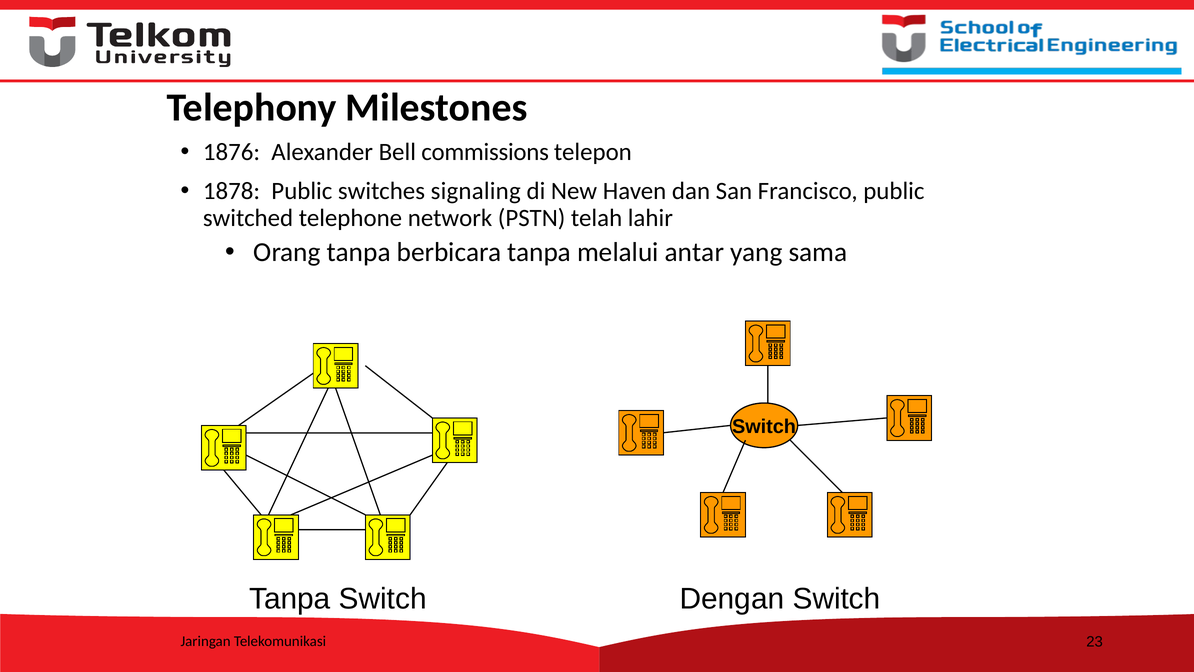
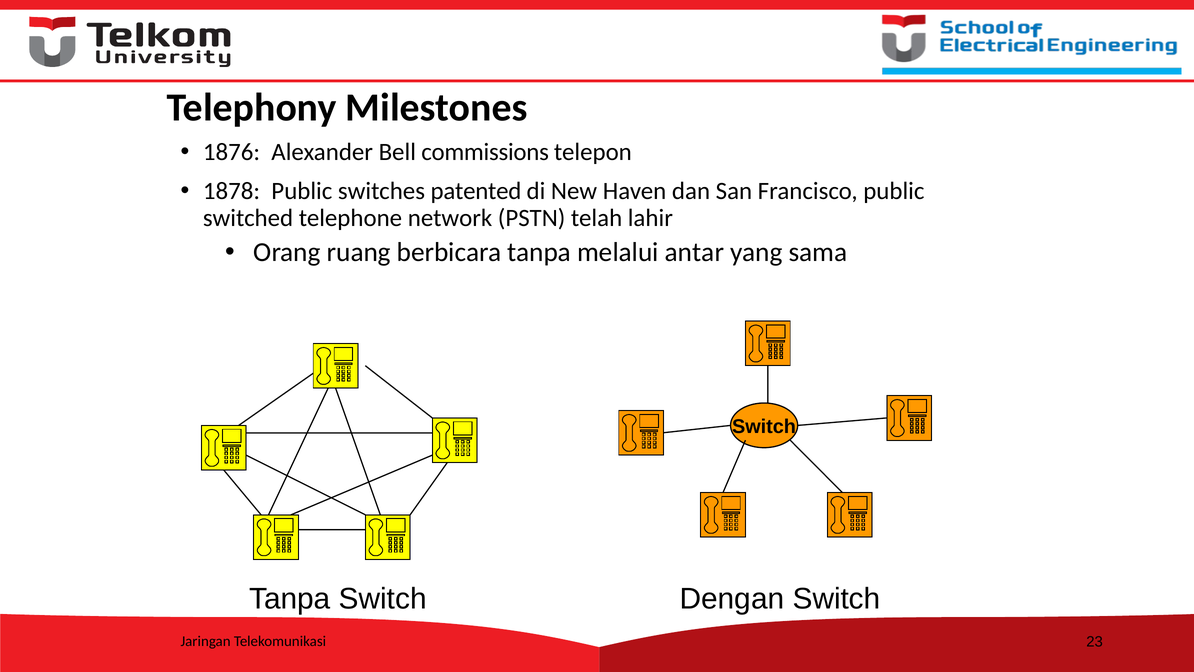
signaling: signaling -> patented (476, 191)
Orang tanpa: tanpa -> ruang (359, 252)
